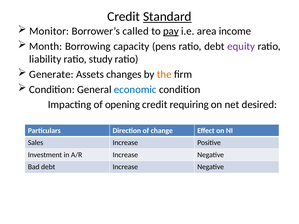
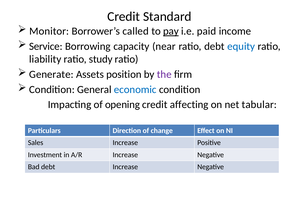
Standard underline: present -> none (167, 17)
area: area -> paid (207, 31)
Month: Month -> Service (46, 46)
pens: pens -> near (164, 46)
equity colour: purple -> blue (241, 46)
changes: changes -> position (124, 74)
the colour: orange -> purple (164, 74)
requiring: requiring -> affecting (189, 105)
desired: desired -> tabular (259, 105)
